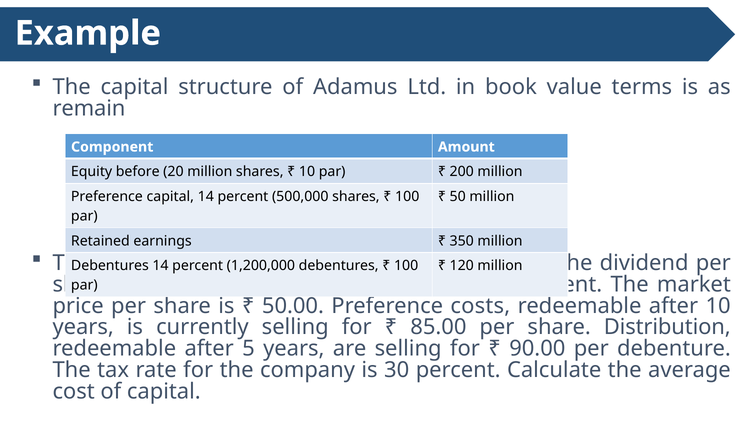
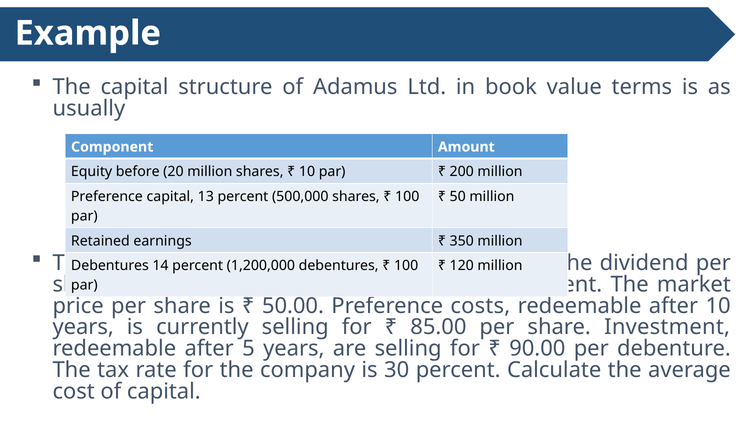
remain: remain -> usually (89, 108)
capital 14: 14 -> 13 (206, 197)
Distribution: Distribution -> Investment (667, 327)
